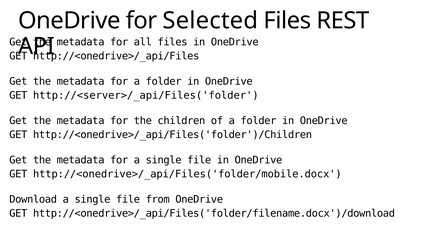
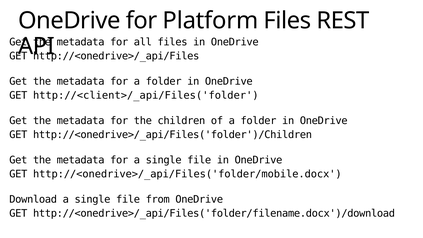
Selected: Selected -> Platform (211, 21)
http://<server>/_api/Files('folder: http://<server>/_api/Files('folder -> http://<client>/_api/Files('folder (146, 95)
